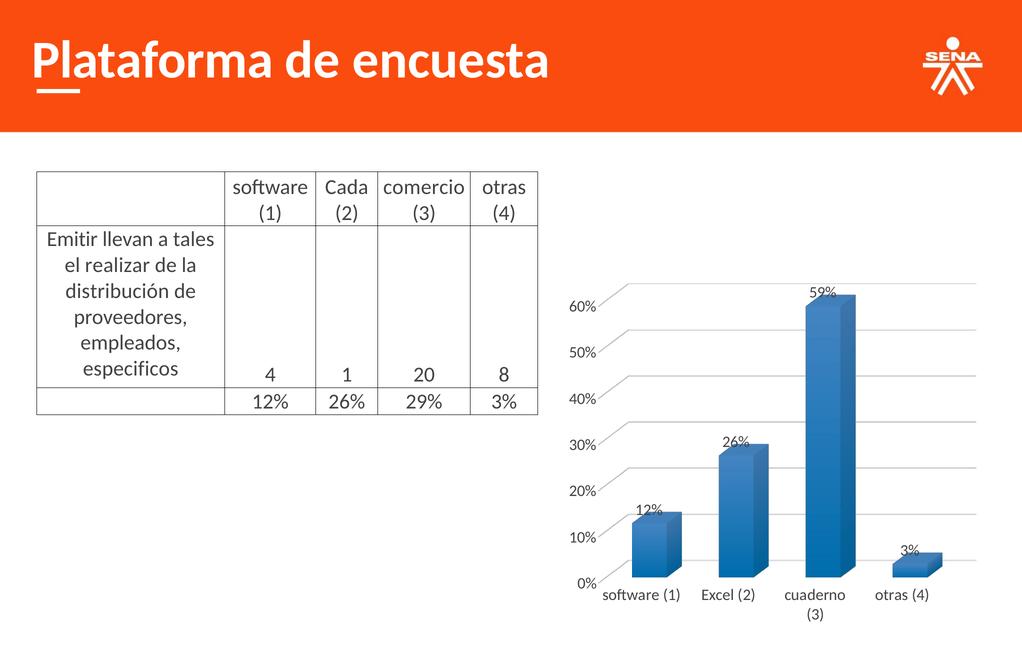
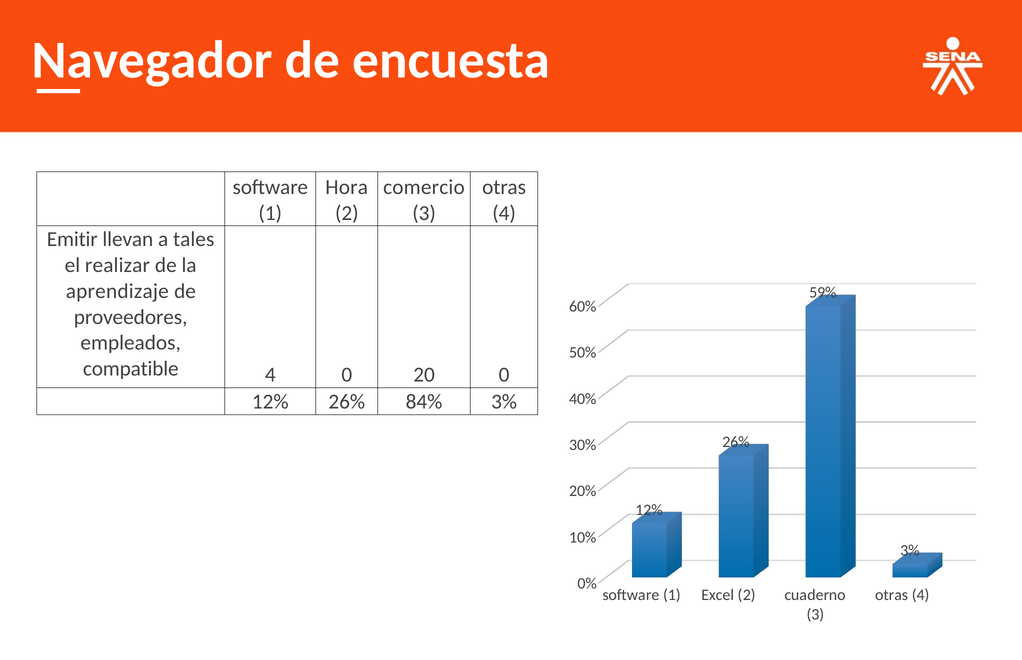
Plataforma: Plataforma -> Navegador (152, 60)
Cada: Cada -> Hora (347, 187)
distribución: distribución -> aprendizaje (117, 291)
especificos: especificos -> compatible (131, 369)
4 1: 1 -> 0 (347, 375)
20 8: 8 -> 0 (504, 375)
29%: 29% -> 84% (424, 402)
